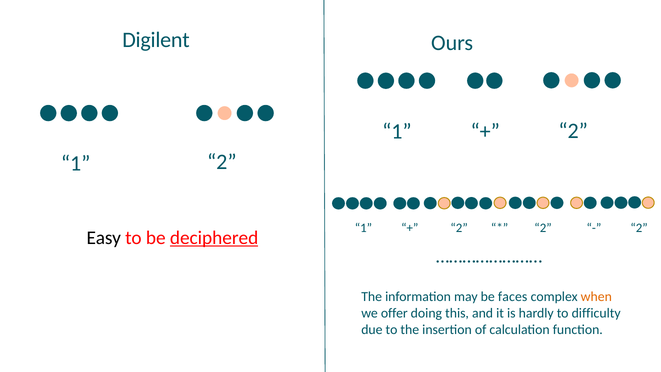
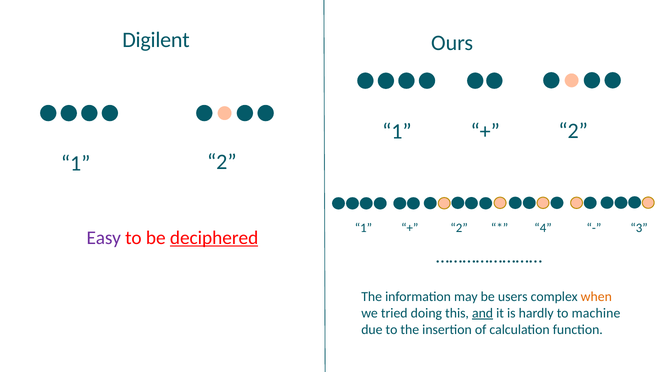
2: 2 -> 4 (543, 228)
2: 2 -> 3 (639, 228)
Easy colour: black -> purple (104, 238)
faces: faces -> users (513, 296)
offer: offer -> tried (394, 313)
and underline: none -> present (483, 313)
difficulty: difficulty -> machine (596, 313)
